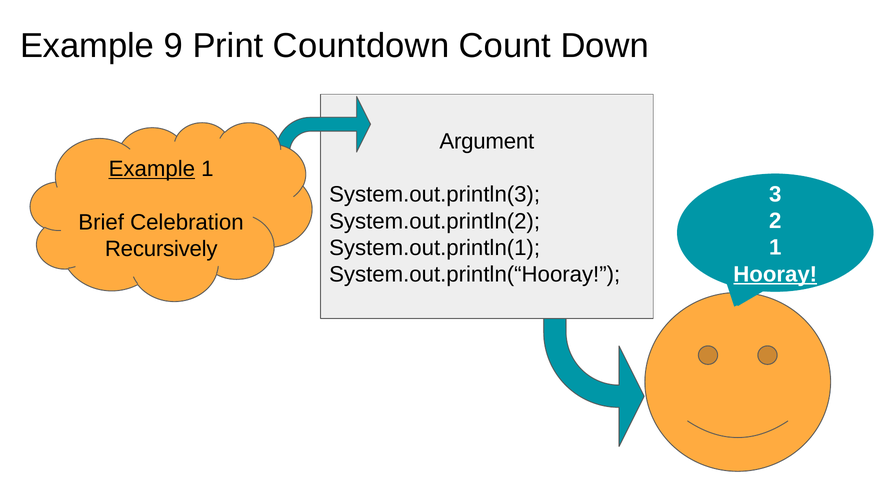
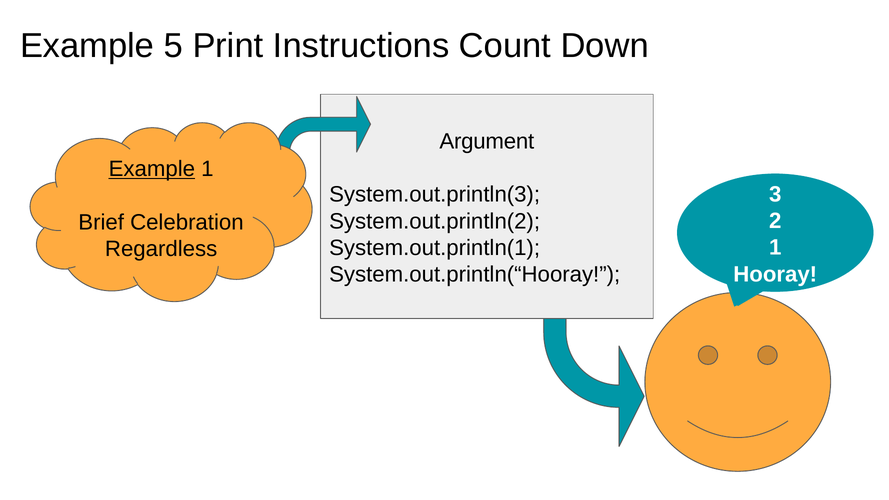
9: 9 -> 5 (173, 46)
Countdown: Countdown -> Instructions (361, 46)
Recursively: Recursively -> Regardless (161, 249)
Hooray underline: present -> none (775, 274)
